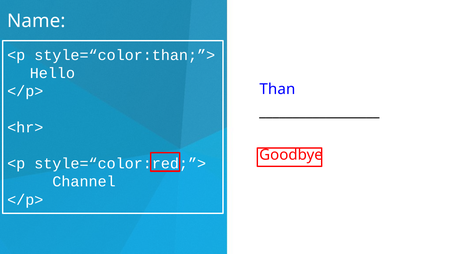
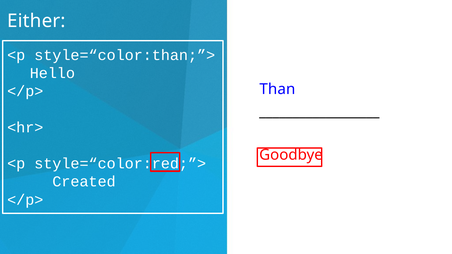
Name: Name -> Either (36, 21)
Channel: Channel -> Created (84, 182)
